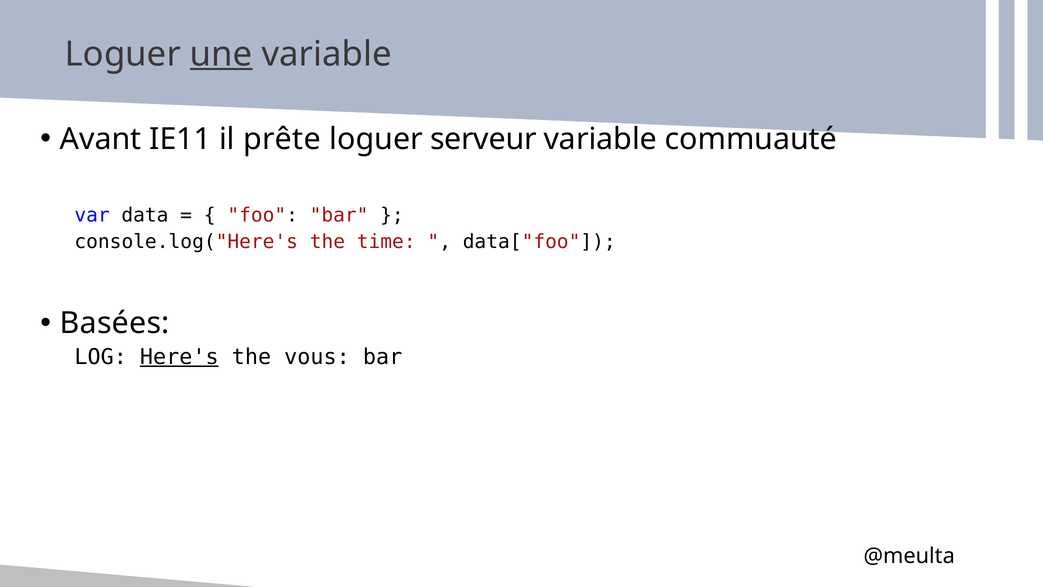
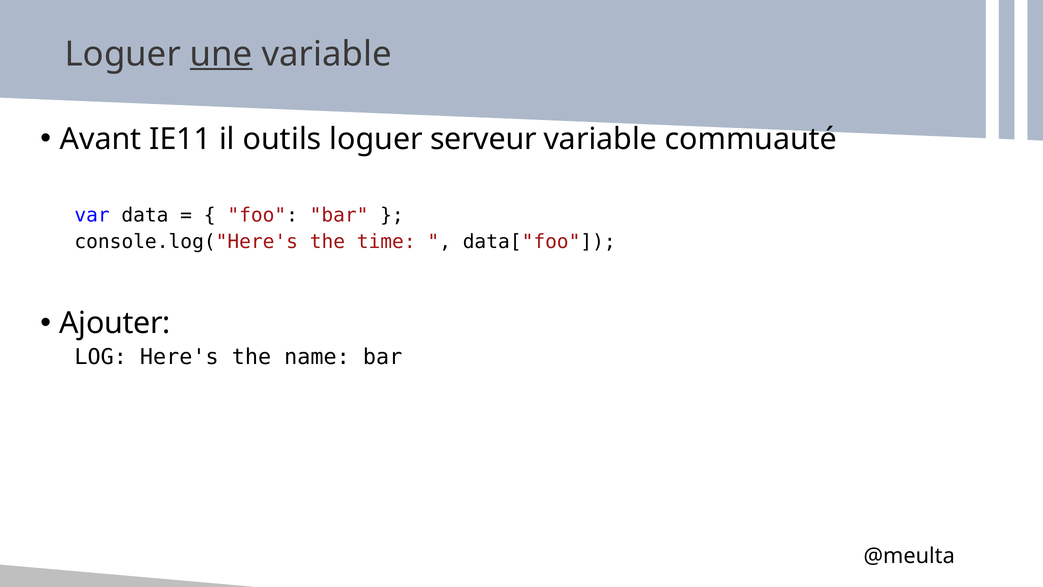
prête: prête -> outils (282, 139)
Basées: Basées -> Ajouter (115, 323)
Here's underline: present -> none (179, 357)
vous: vous -> name (317, 357)
